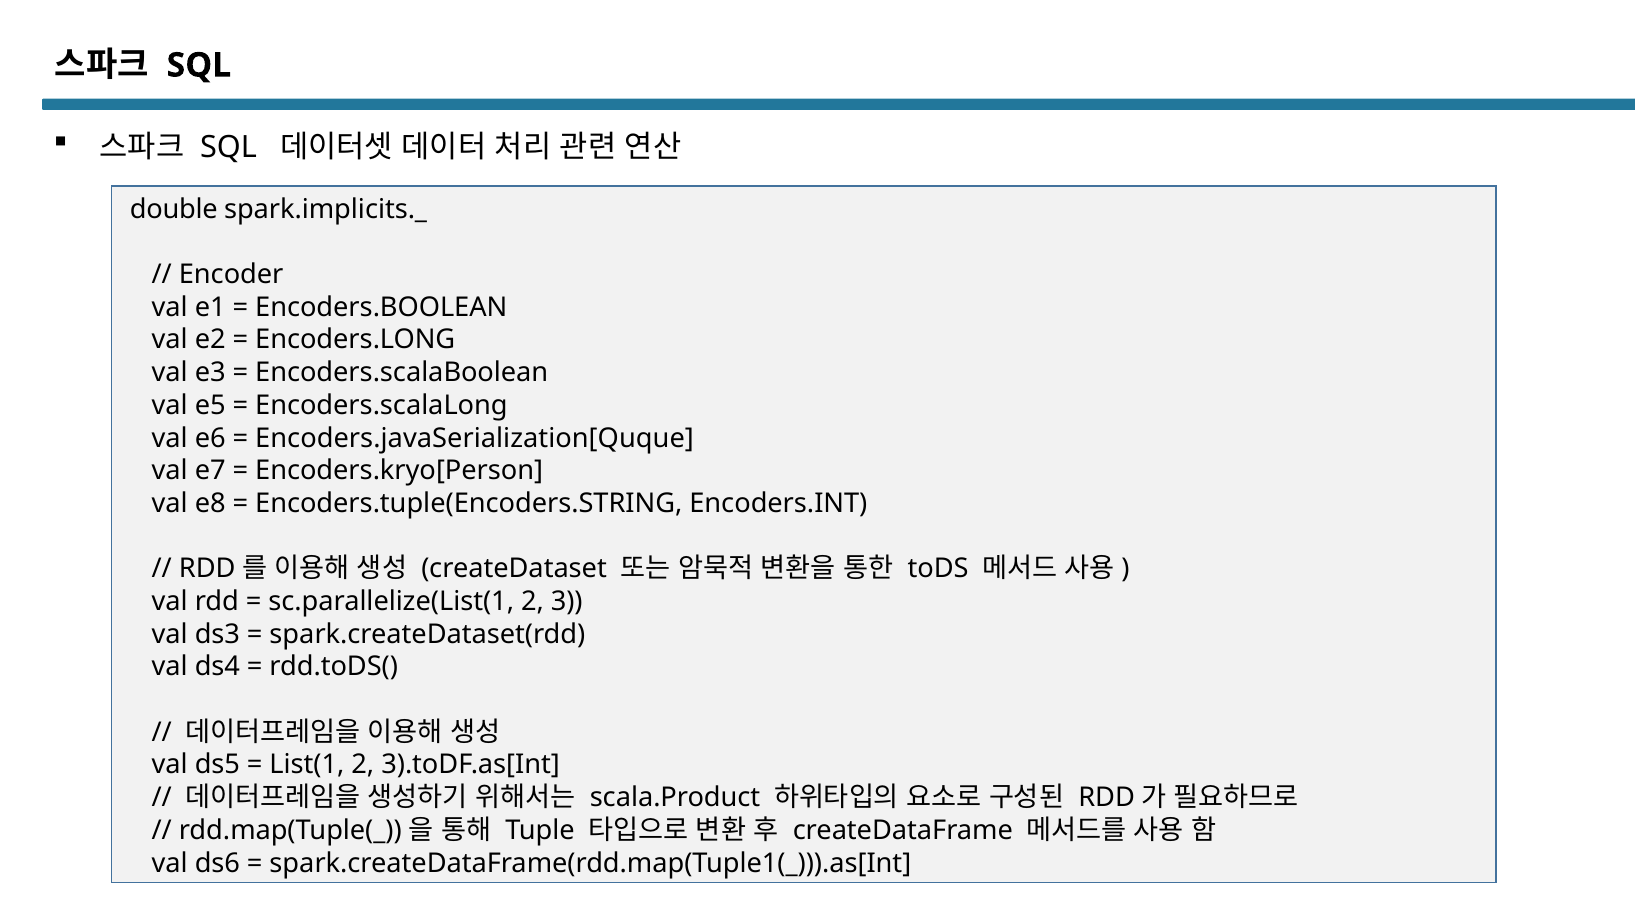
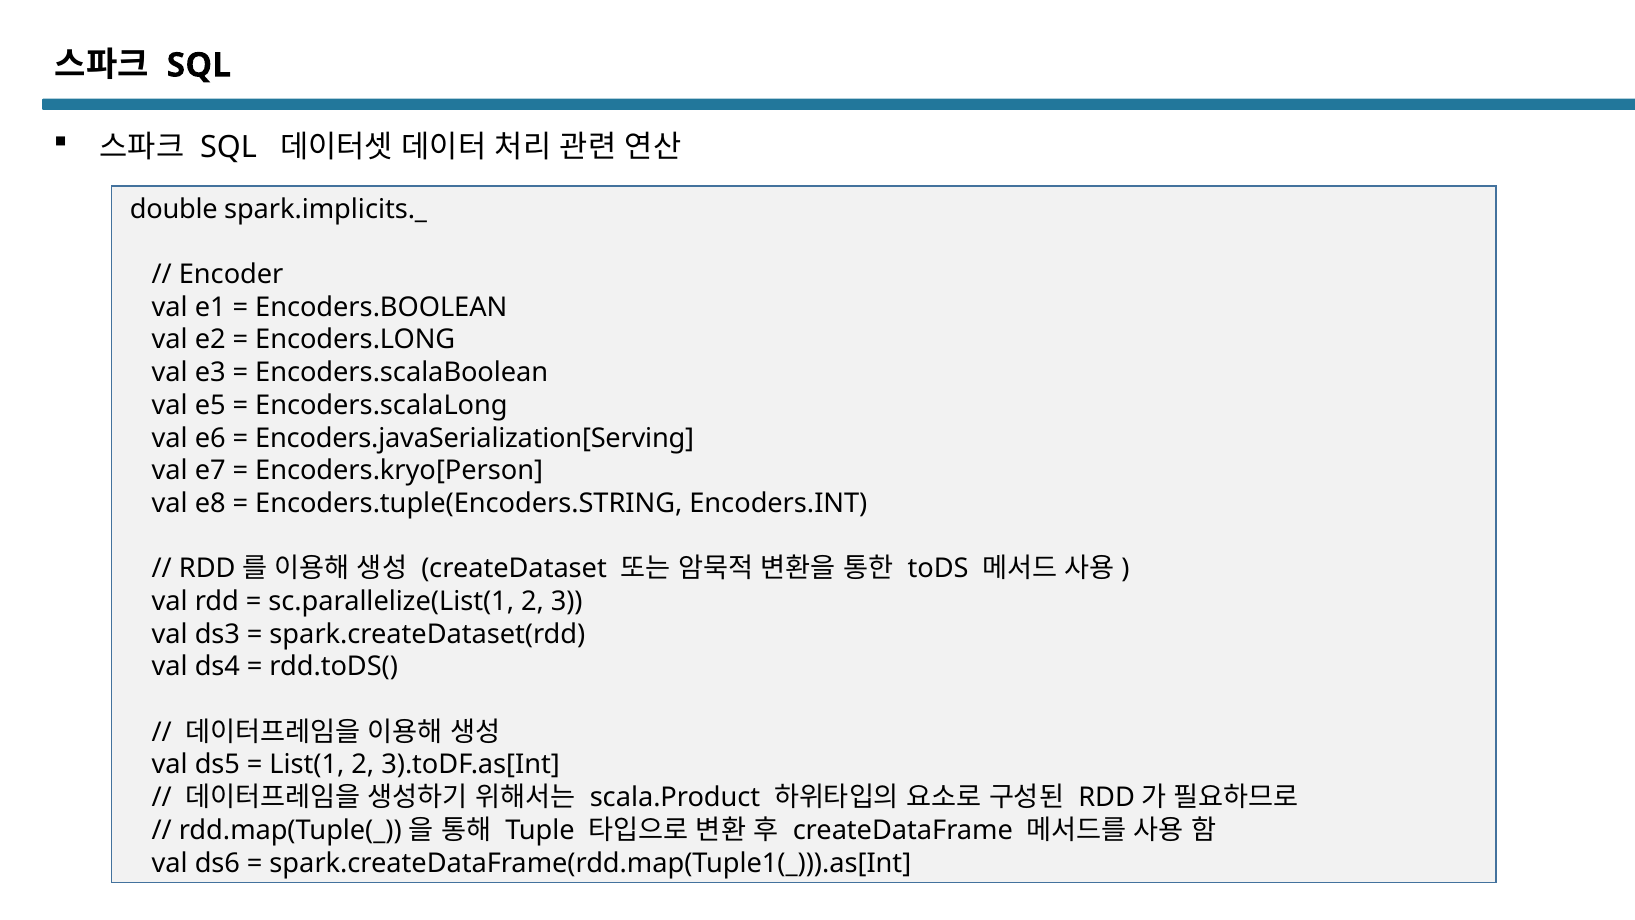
Encoders.javaSerialization[Quque: Encoders.javaSerialization[Quque -> Encoders.javaSerialization[Serving (475, 438)
